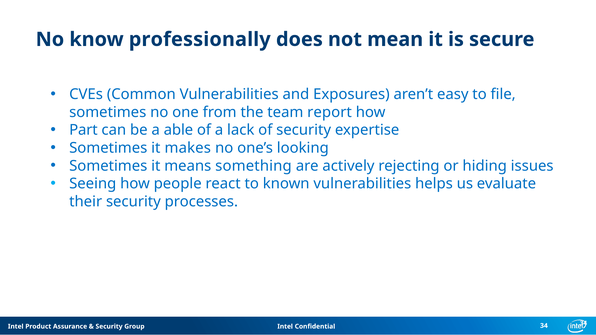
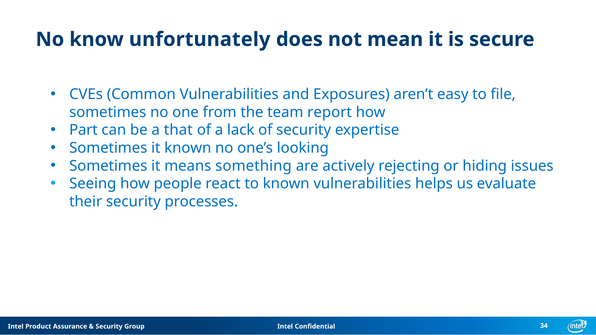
professionally: professionally -> unfortunately (200, 39)
able: able -> that (178, 130)
it makes: makes -> known (188, 148)
